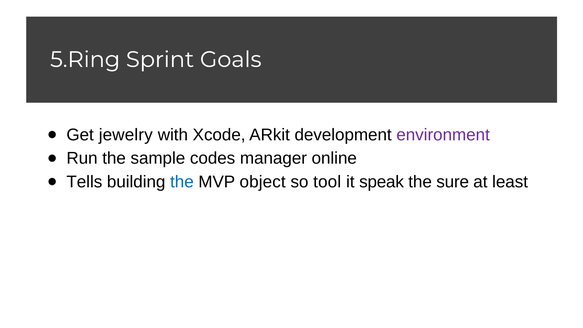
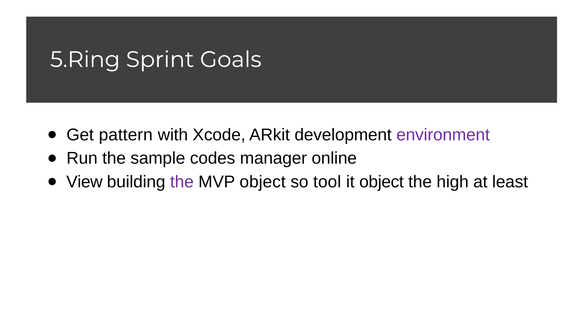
jewelry: jewelry -> pattern (126, 135)
Tells: Tells -> View (84, 182)
the colour: blue -> purple (182, 182)
it speak: speak -> object (382, 182)
sure: sure -> high (453, 182)
